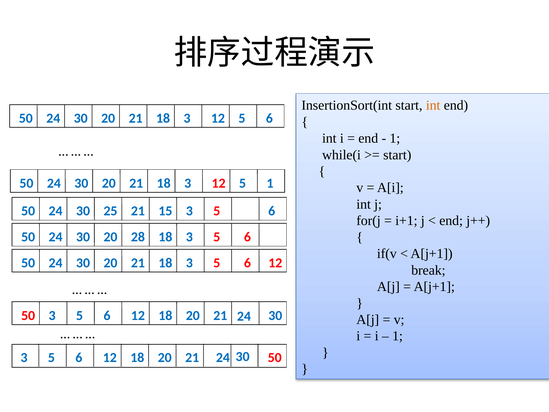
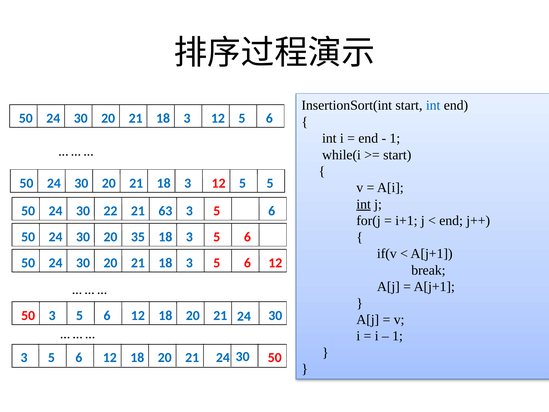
int colour: orange -> blue (433, 105)
18 3 1: 1 -> 5 (270, 183)
int underline: none -> present (364, 204)
25: 25 -> 22 (110, 211)
15: 15 -> 63 (165, 211)
28: 28 -> 35 (138, 237)
